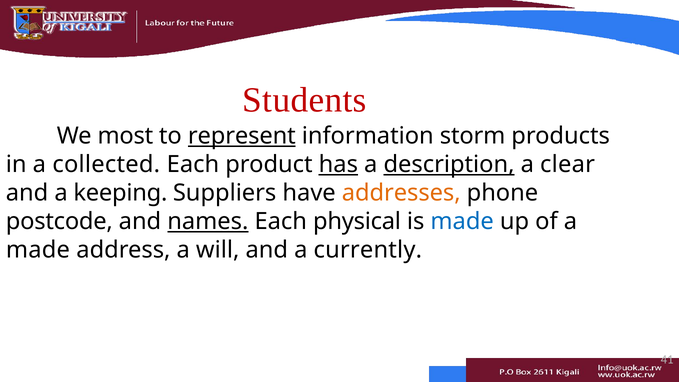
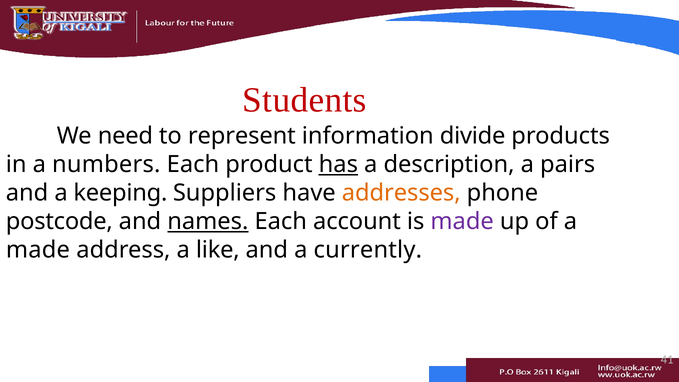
most: most -> need (125, 136)
represent underline: present -> none (242, 136)
storm: storm -> divide (473, 136)
collected: collected -> numbers (106, 164)
description underline: present -> none (449, 164)
clear: clear -> pairs (568, 164)
physical: physical -> account (357, 221)
made colour: blue -> purple (462, 221)
will: will -> like (218, 250)
